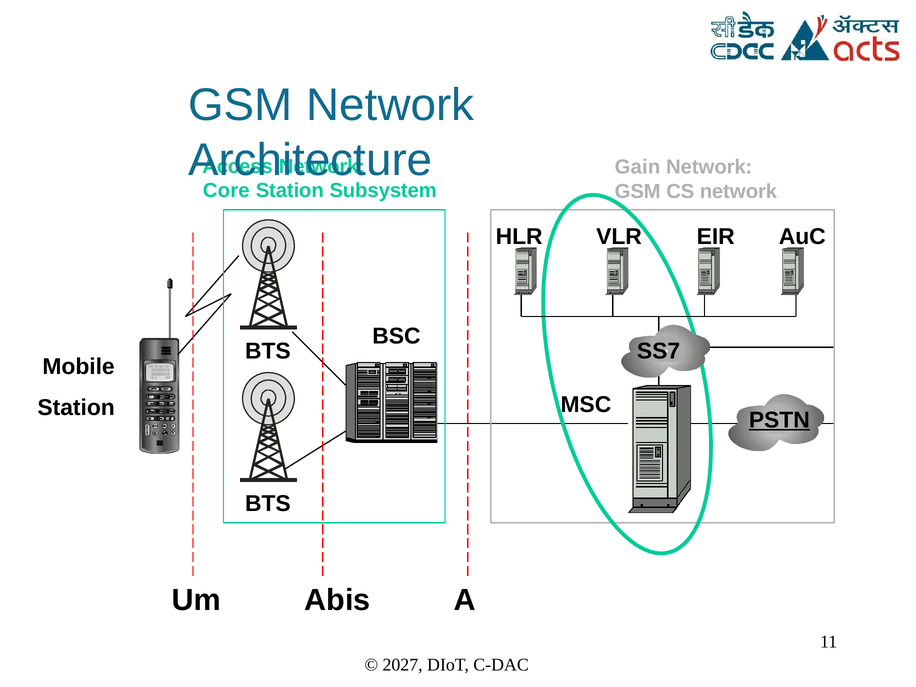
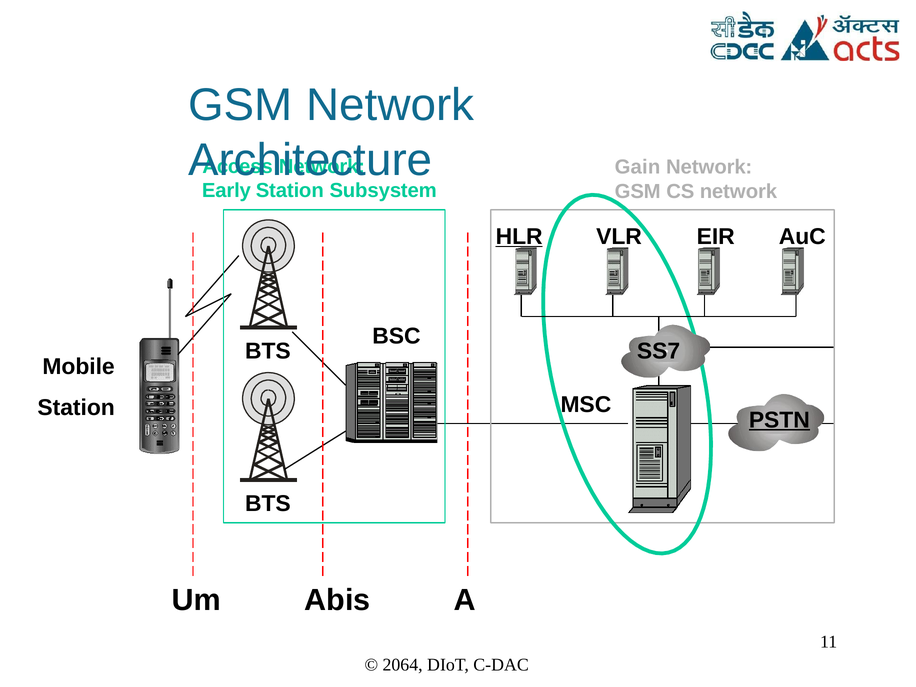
Core: Core -> Early (226, 191)
HLR underline: none -> present (519, 237)
2027: 2027 -> 2064 (403, 665)
